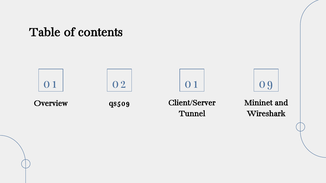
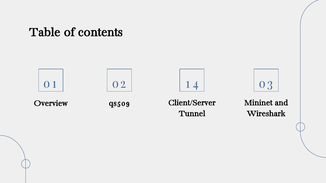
02 01: 01 -> 14 (192, 83)
09: 09 -> 03 (266, 83)
